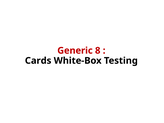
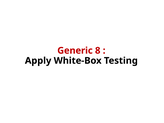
Cards: Cards -> Apply (38, 61)
